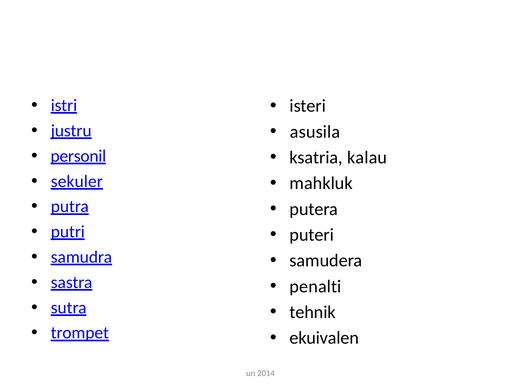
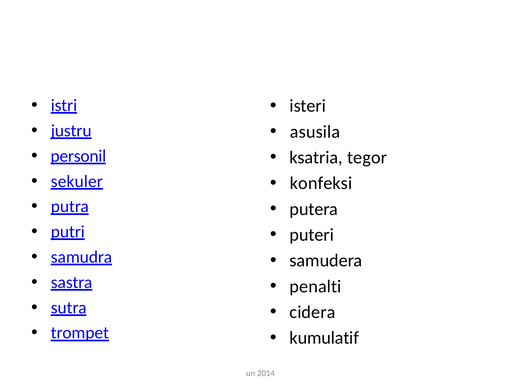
kalau: kalau -> tegor (367, 157)
mahkluk: mahkluk -> konfeksi (321, 183)
tehnik: tehnik -> cidera (313, 312)
ekuivalen: ekuivalen -> kumulatif (324, 338)
